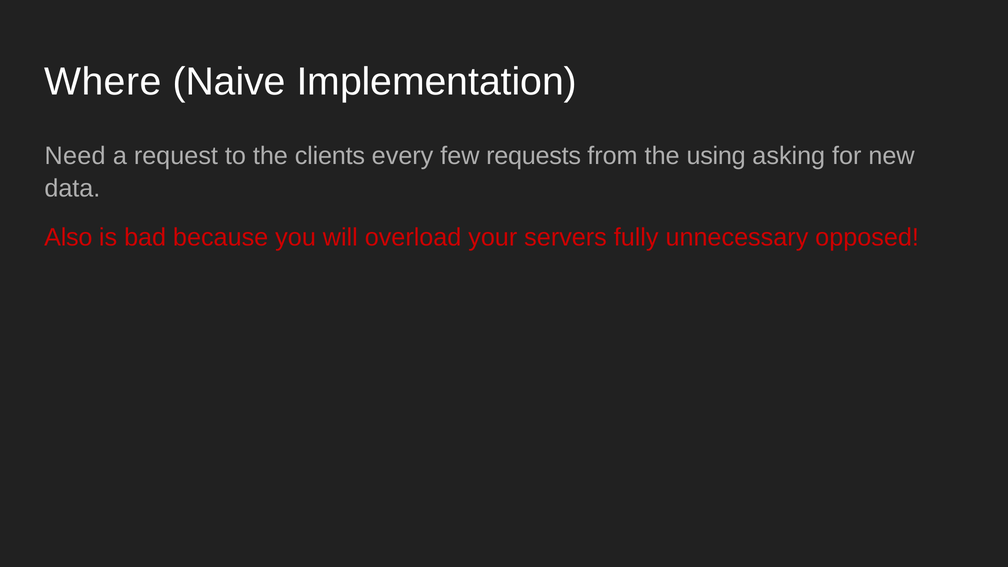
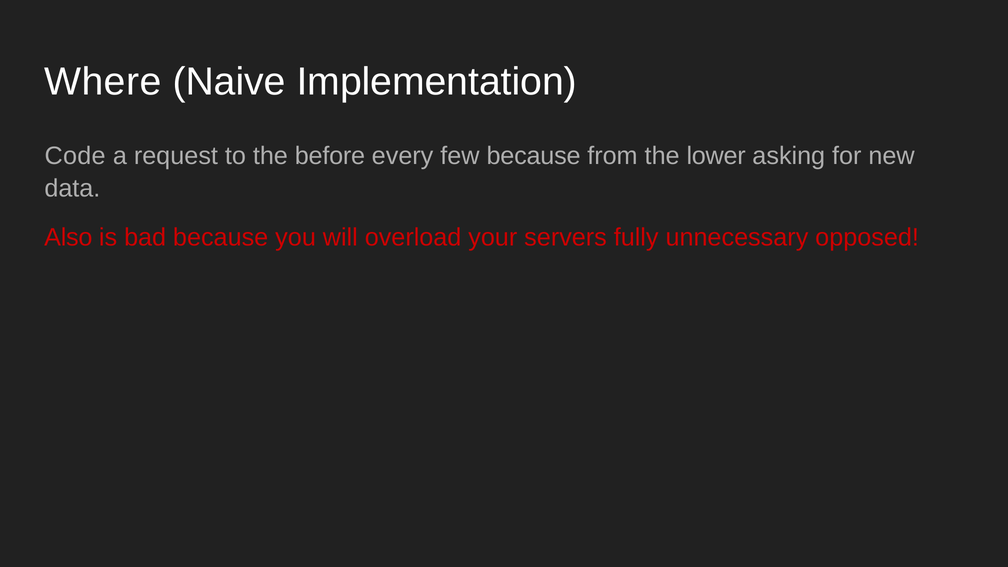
Need: Need -> Code (75, 156)
clients: clients -> before (330, 156)
few requests: requests -> because (534, 156)
using: using -> lower (716, 156)
